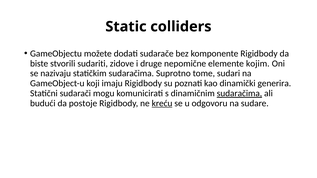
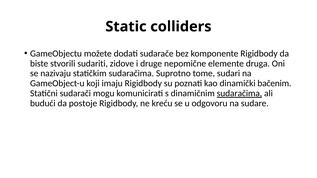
kojim: kojim -> druga (258, 64)
generira: generira -> bačenim (274, 84)
kreću underline: present -> none (162, 104)
